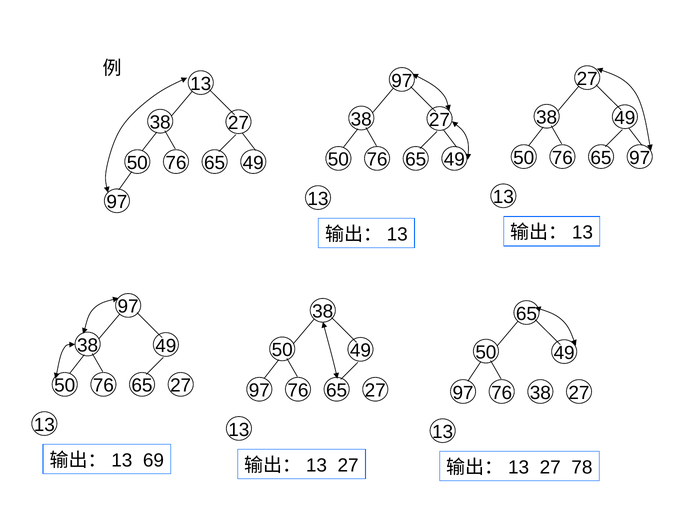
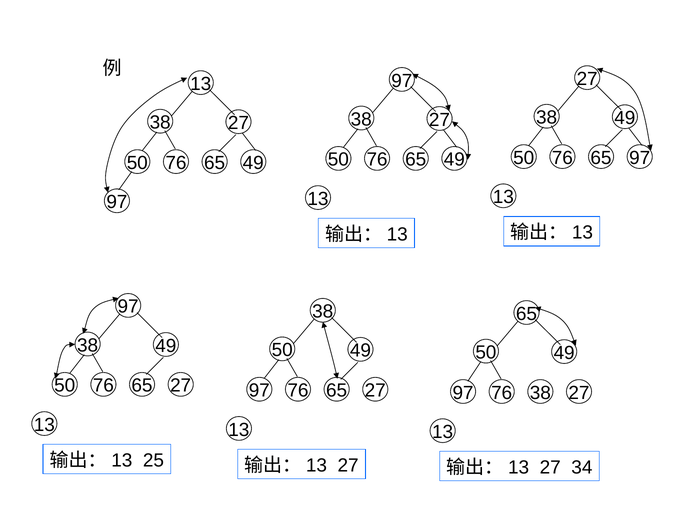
69: 69 -> 25 (153, 460)
78: 78 -> 34 (582, 467)
